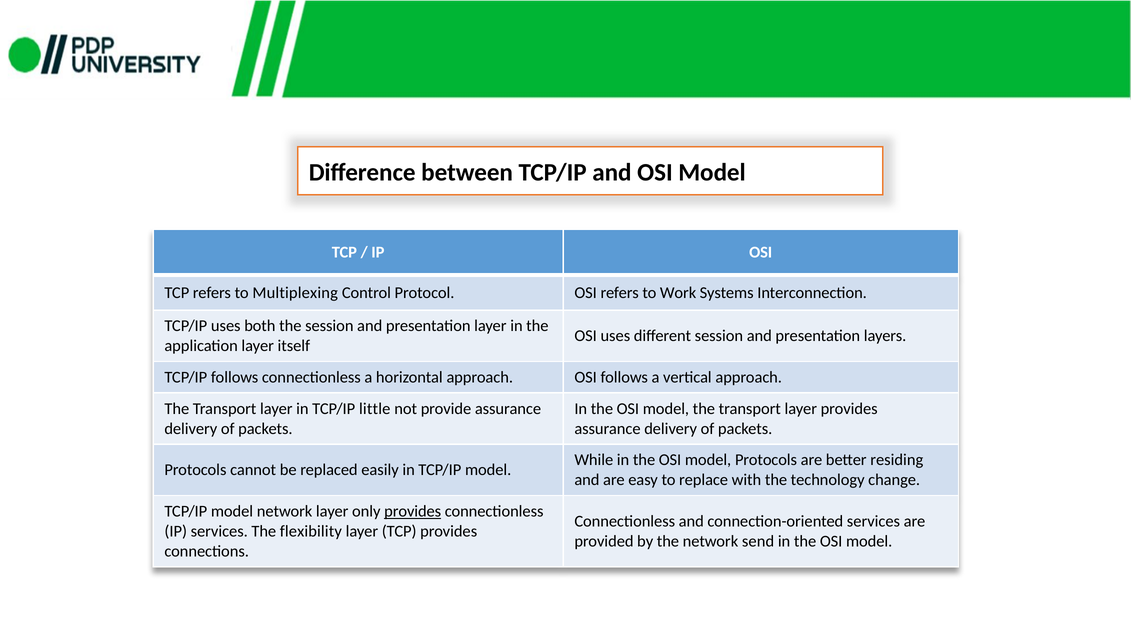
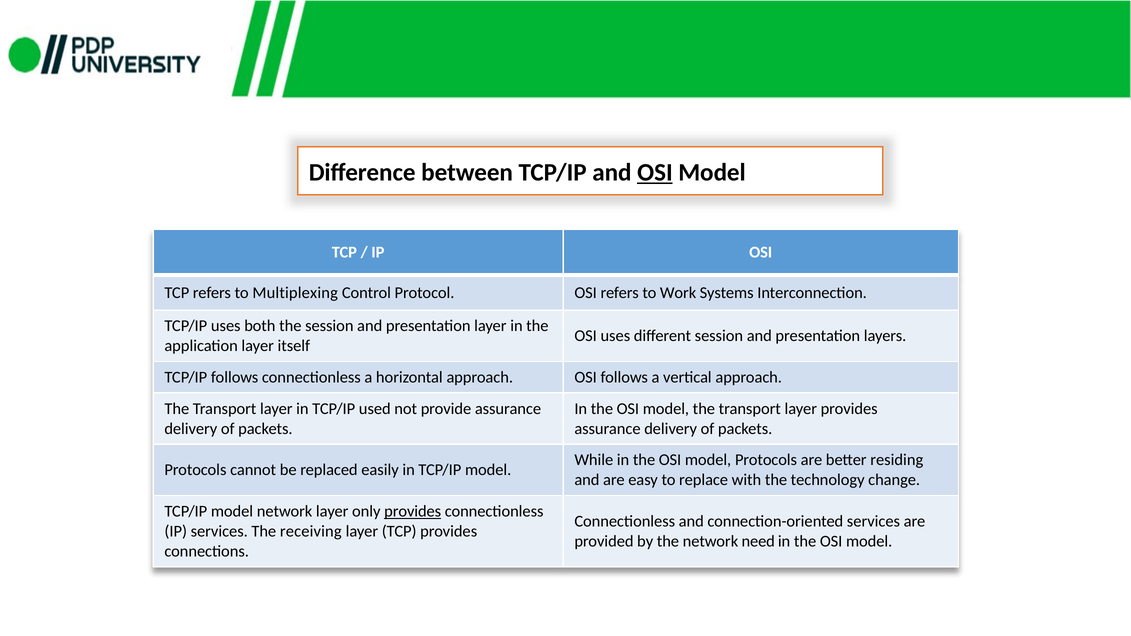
OSI underline: none -> present (655, 172)
little: little -> used (375, 409)
flexibility: flexibility -> receiving (311, 531)
send: send -> need (758, 541)
